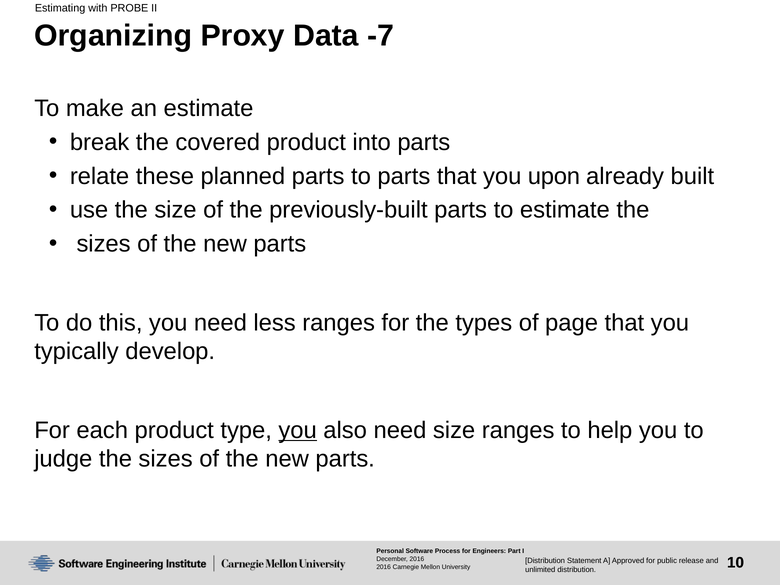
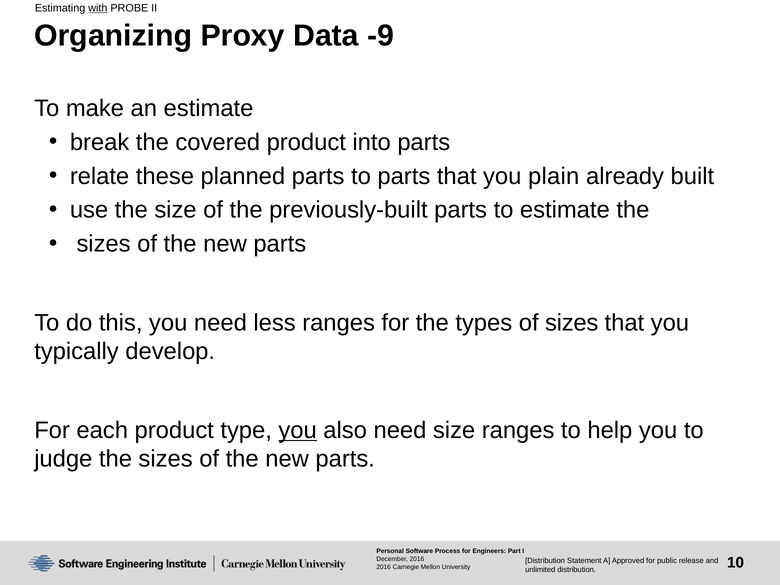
with underline: none -> present (98, 8)
-7: -7 -> -9 (381, 36)
upon: upon -> plain (554, 176)
of page: page -> sizes (572, 323)
